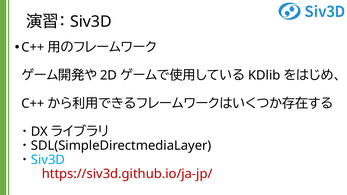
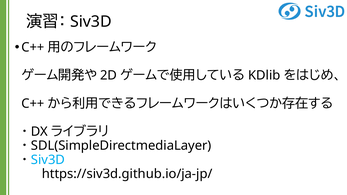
https://siv3d.github.io/ja-jp/ colour: red -> black (127, 174)
